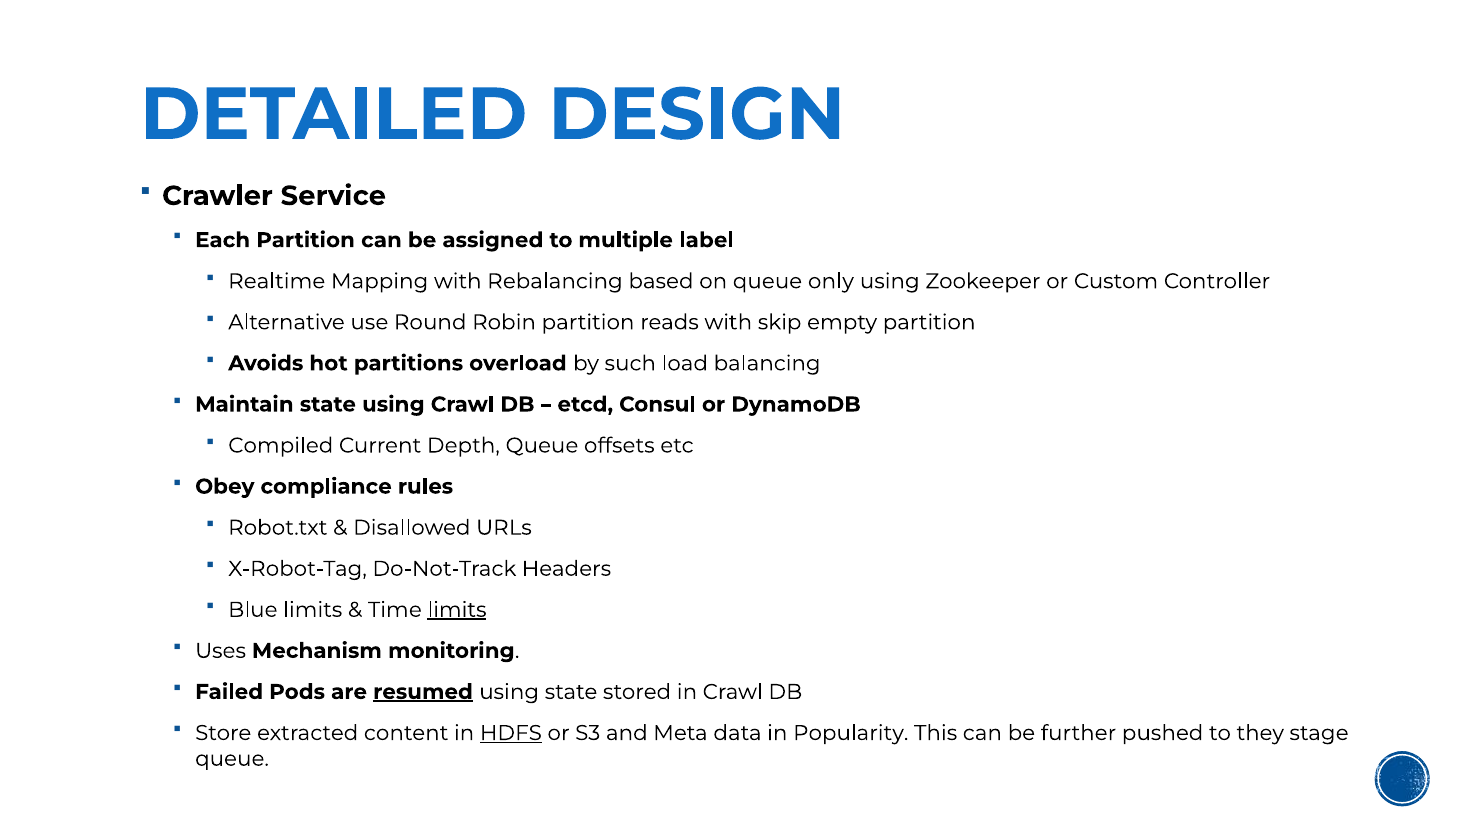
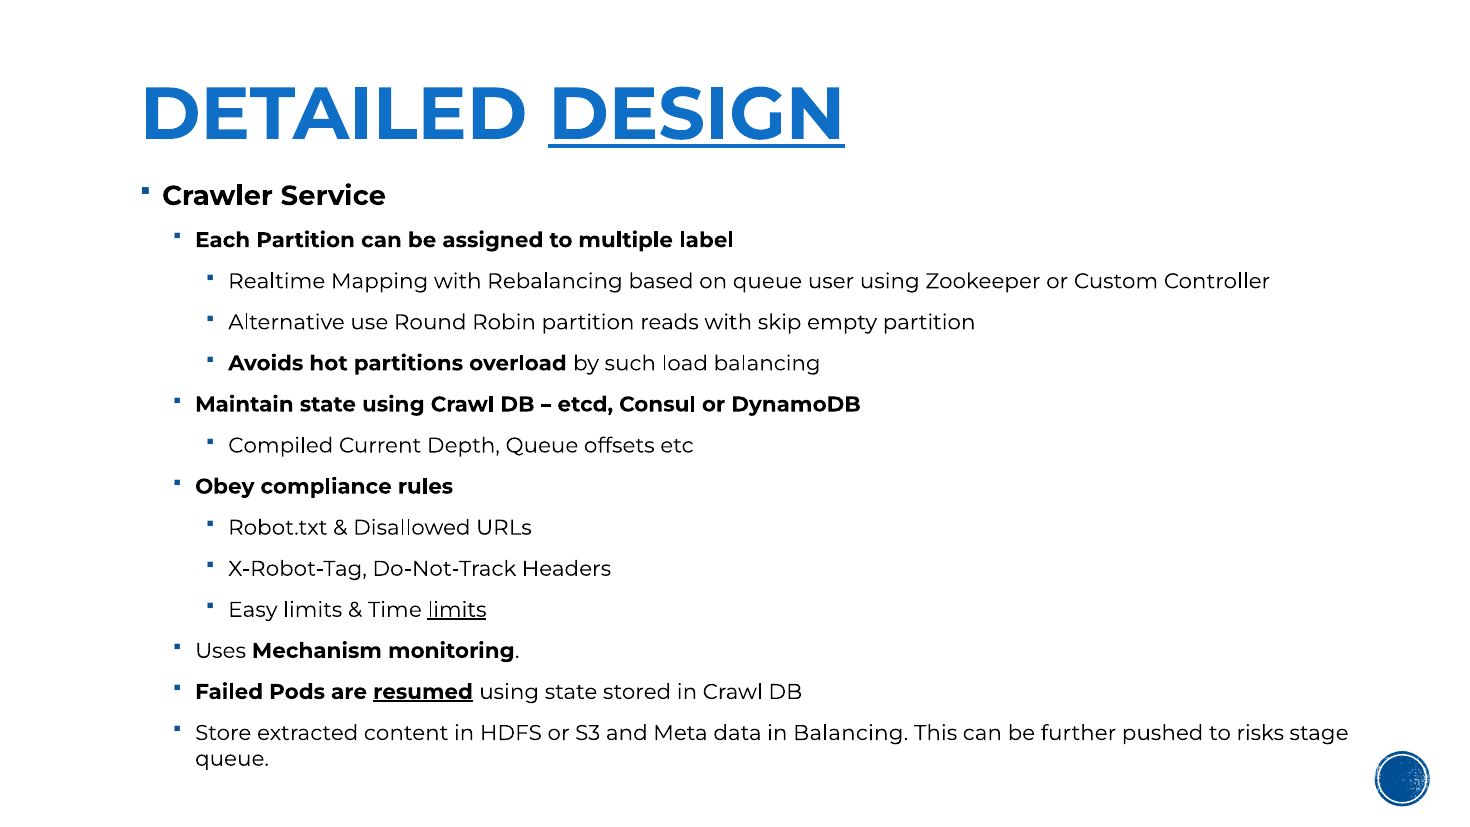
DESIGN underline: none -> present (697, 115)
only: only -> user (831, 281)
Blue: Blue -> Easy (253, 610)
HDFS underline: present -> none (511, 733)
in Popularity: Popularity -> Balancing (851, 733)
they: they -> risks (1260, 733)
